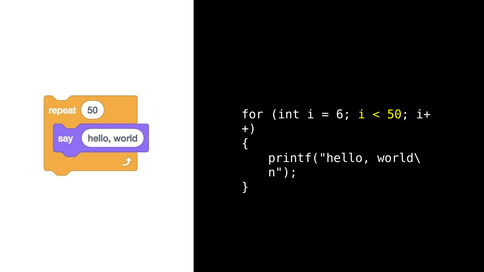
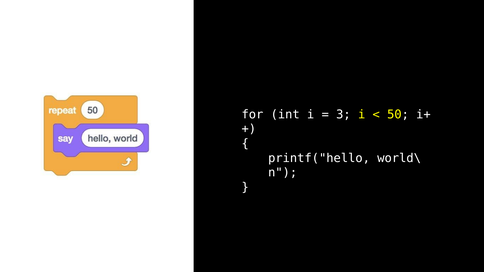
6: 6 -> 3 (343, 114)
